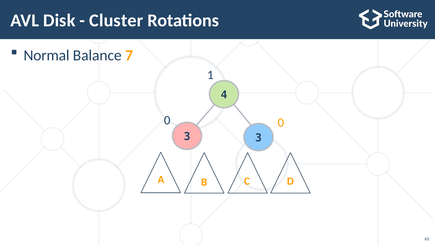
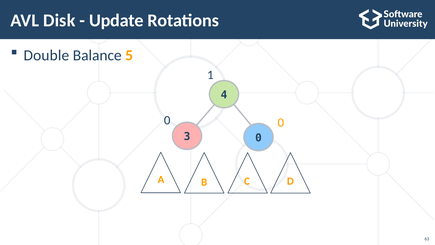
Cluster: Cluster -> Update (116, 21)
Normal: Normal -> Double (46, 55)
7: 7 -> 5 (129, 55)
3 3: 3 -> 0 (258, 138)
